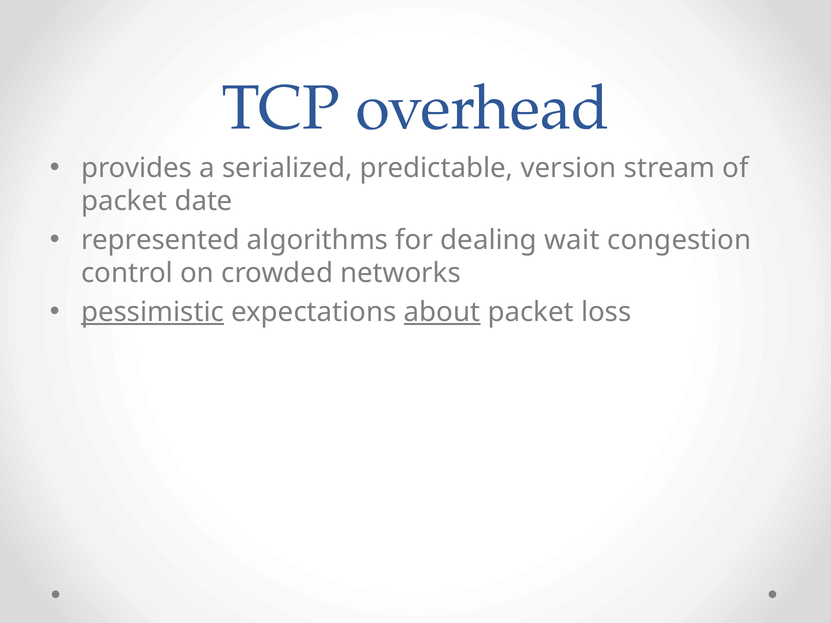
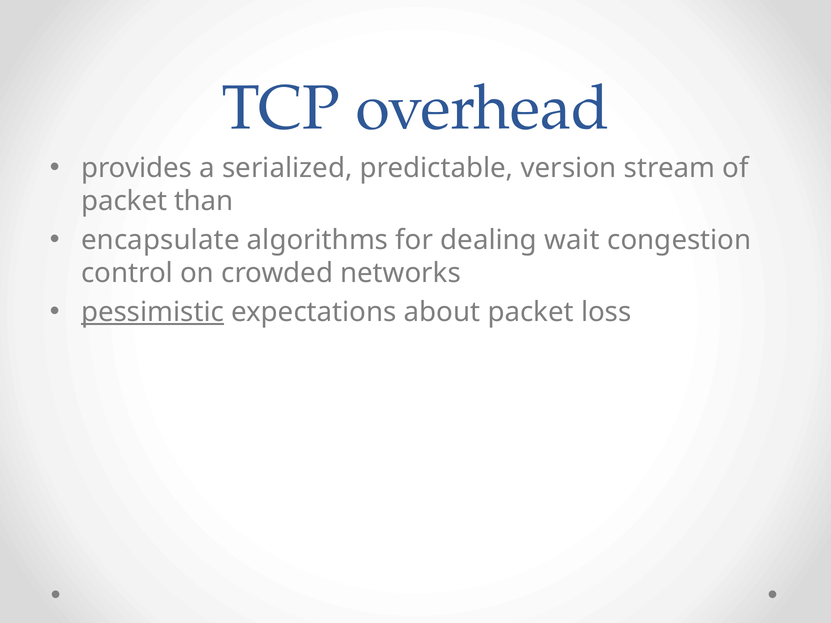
date: date -> than (204, 201)
represented: represented -> encapsulate (160, 240)
about underline: present -> none (442, 312)
